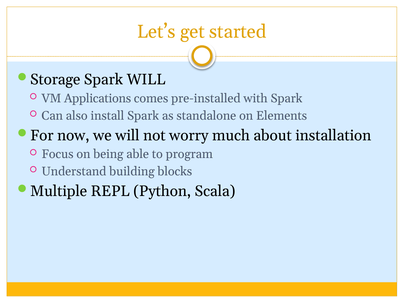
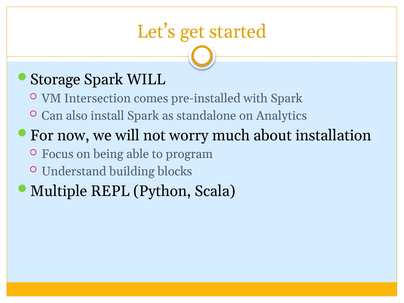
Applications: Applications -> Intersection (97, 98)
Elements: Elements -> Analytics (282, 116)
